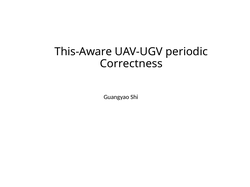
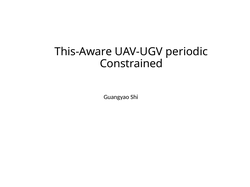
Correctness: Correctness -> Constrained (131, 64)
